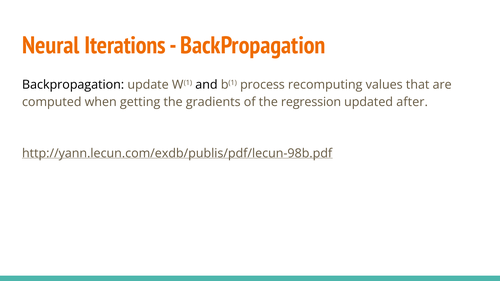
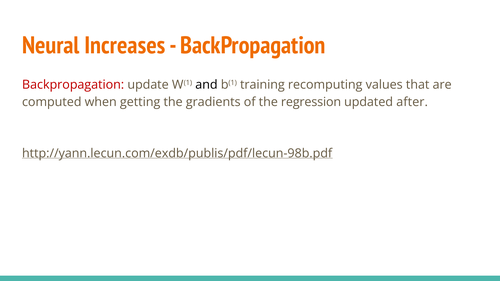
Iterations: Iterations -> Increases (125, 46)
Backpropagation colour: black -> red (73, 85)
process: process -> training (262, 85)
